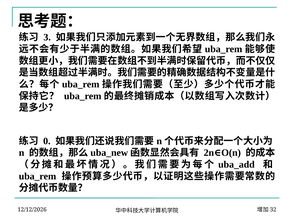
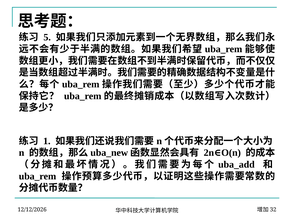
3: 3 -> 5 (47, 37)
0: 0 -> 1 (47, 141)
